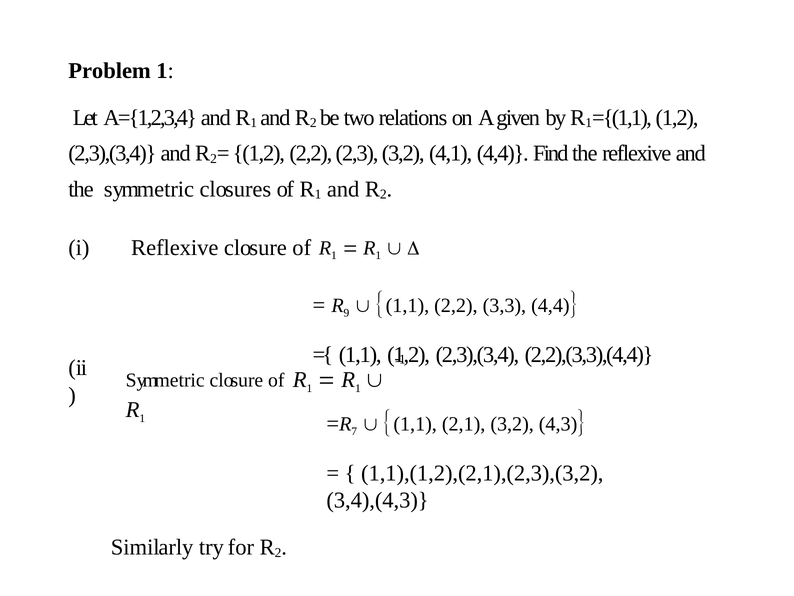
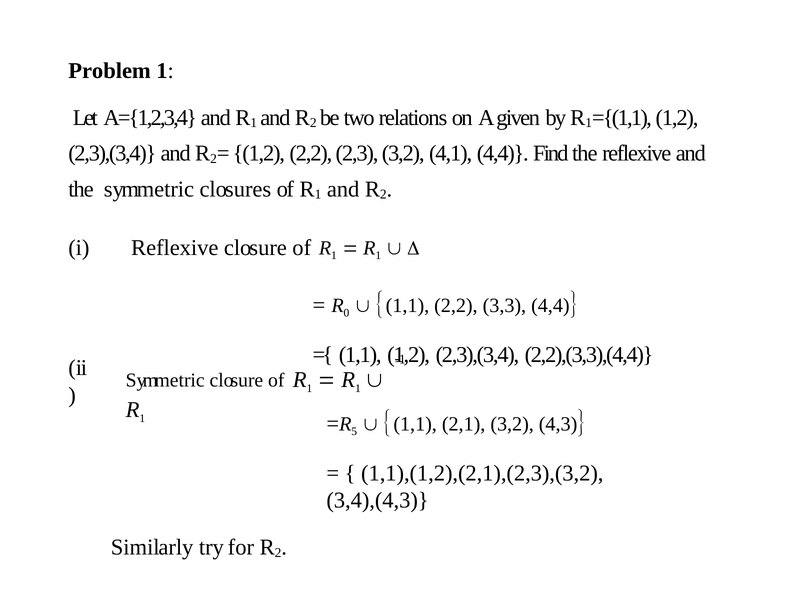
9: 9 -> 0 (346, 313)
7: 7 -> 5 (354, 431)
